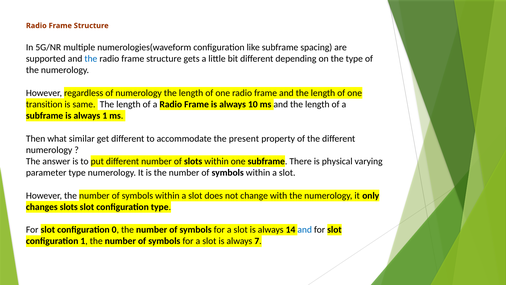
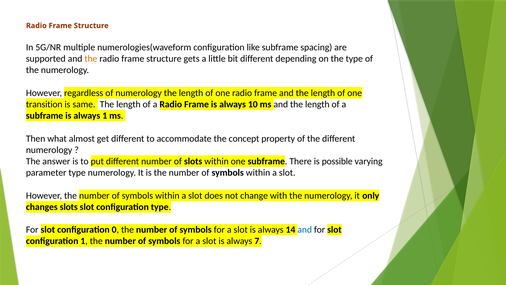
the colour: blue -> orange (91, 59)
similar: similar -> almost (82, 138)
present: present -> concept (244, 138)
physical: physical -> possible (337, 161)
